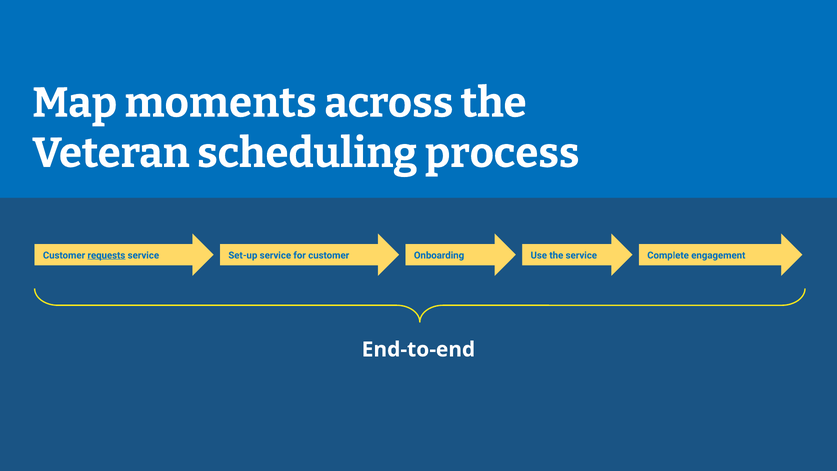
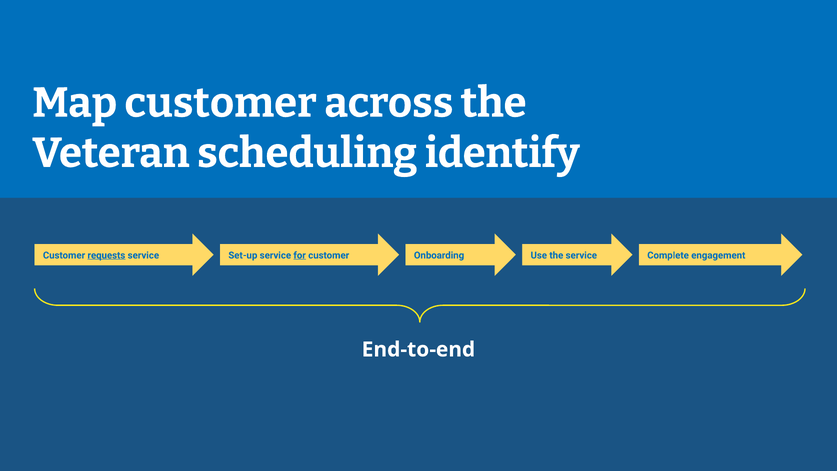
Map moments: moments -> customer (221, 103)
process: process -> identify (502, 153)
for underline: none -> present (300, 255)
